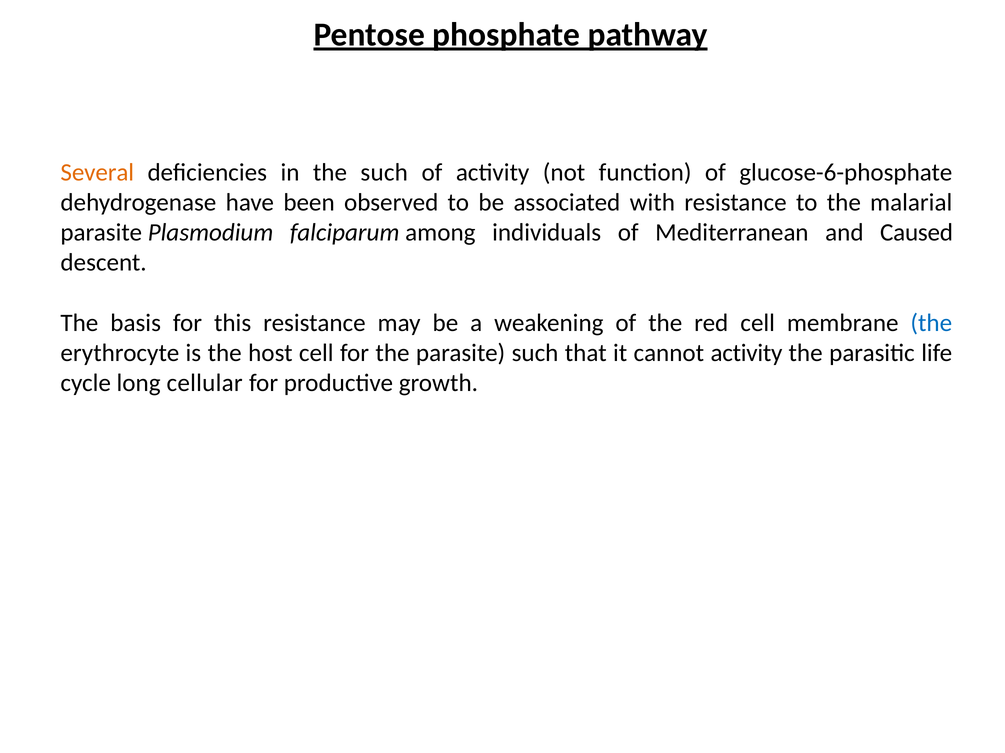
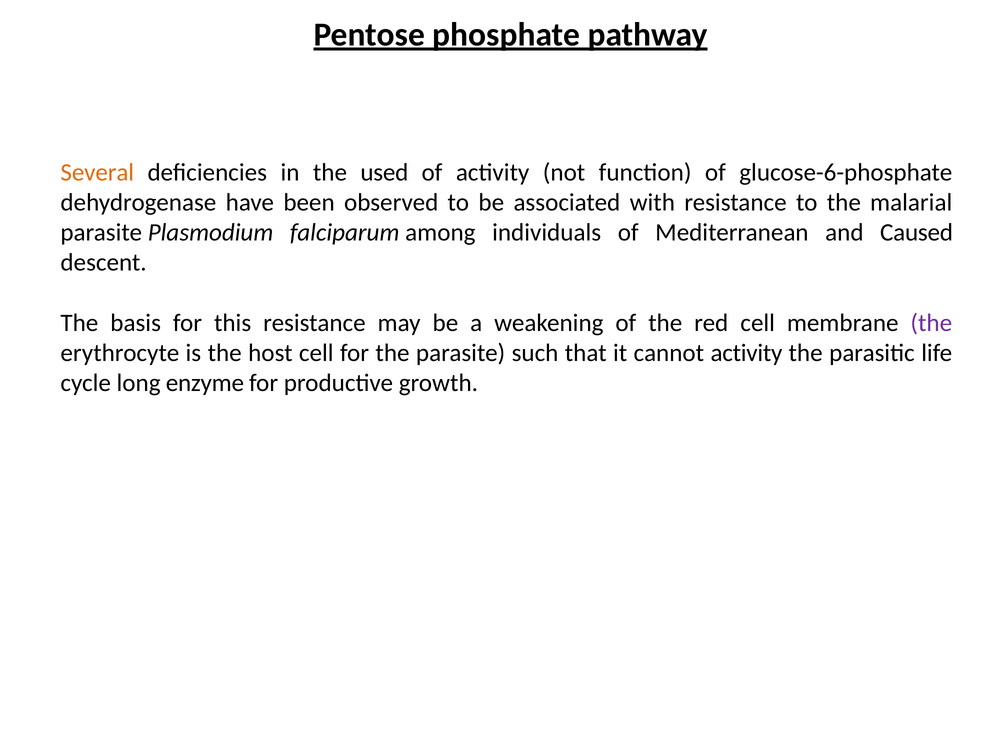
the such: such -> used (384, 172)
the colour: blue -> purple (931, 323)
cellular: cellular -> enzyme (205, 384)
